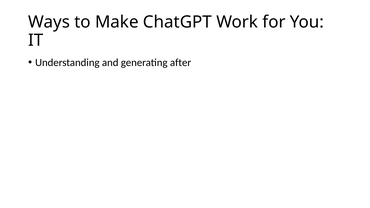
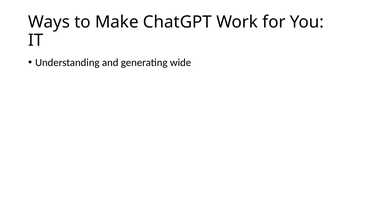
after: after -> wide (181, 63)
